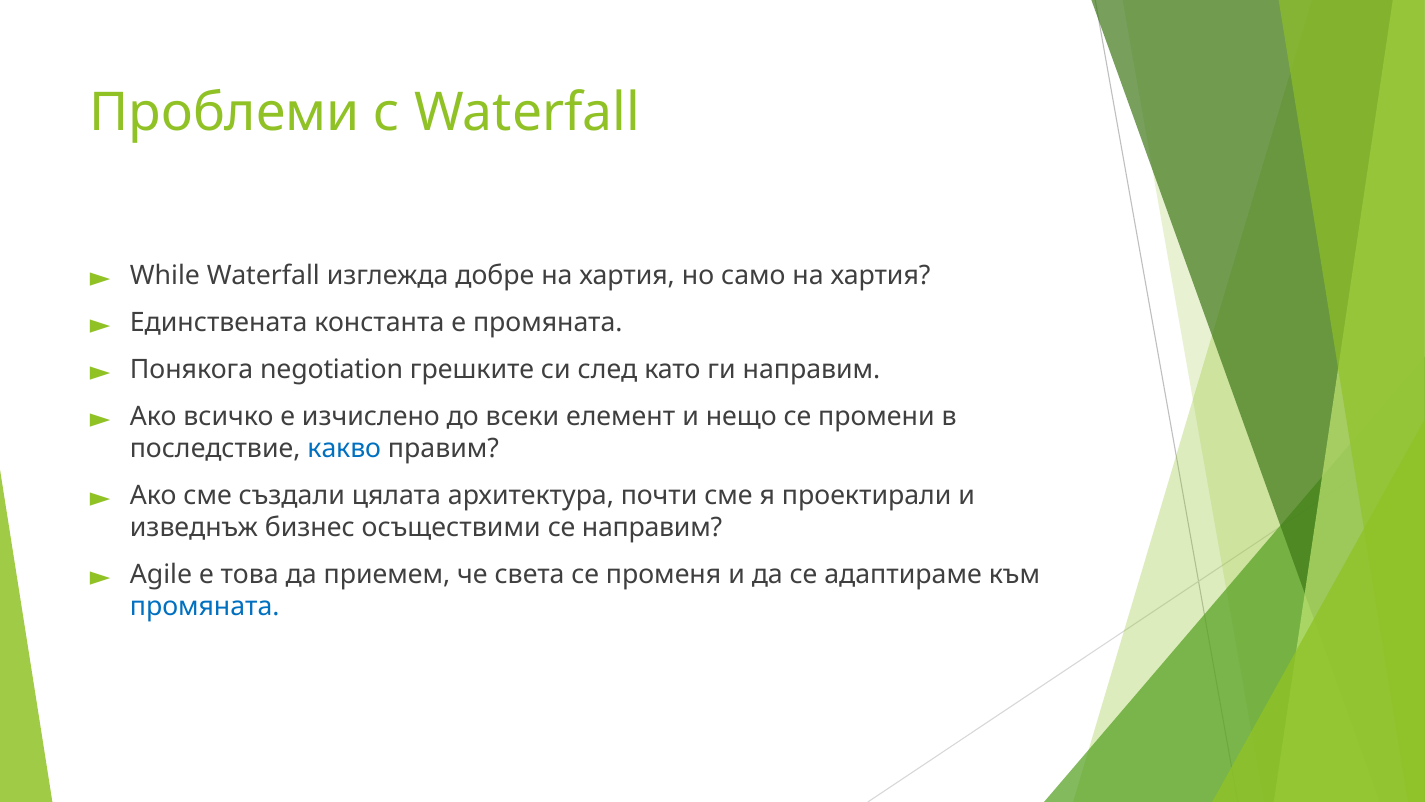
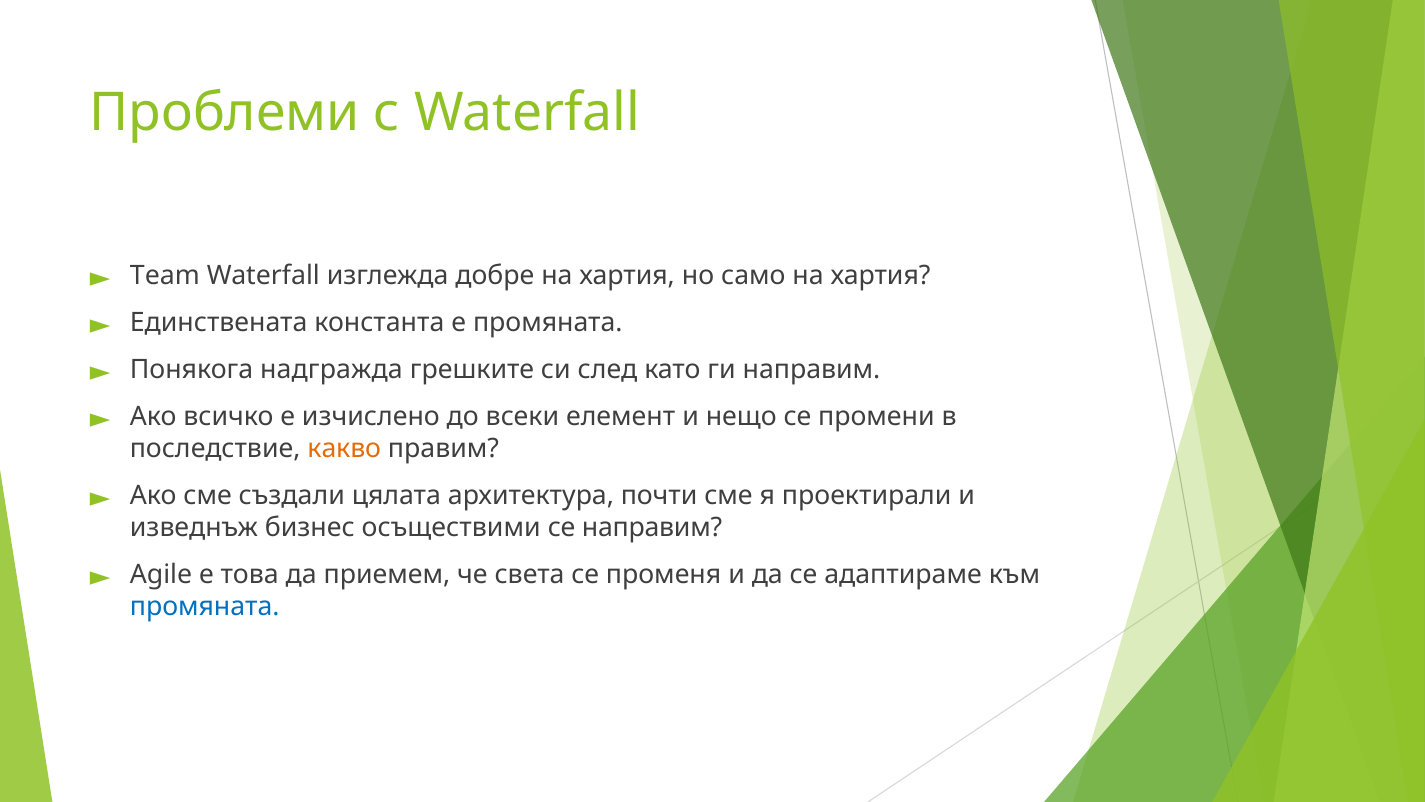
While: While -> Team (165, 276)
negotiation: negotiation -> надгражда (331, 370)
какво colour: blue -> orange (344, 449)
